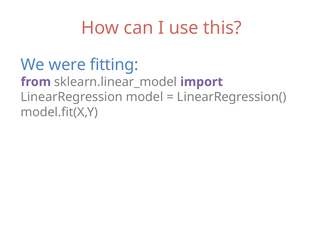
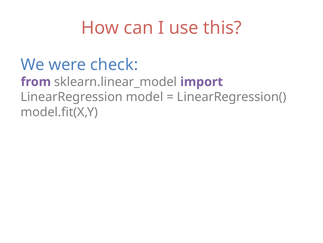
fitting: fitting -> check (114, 65)
